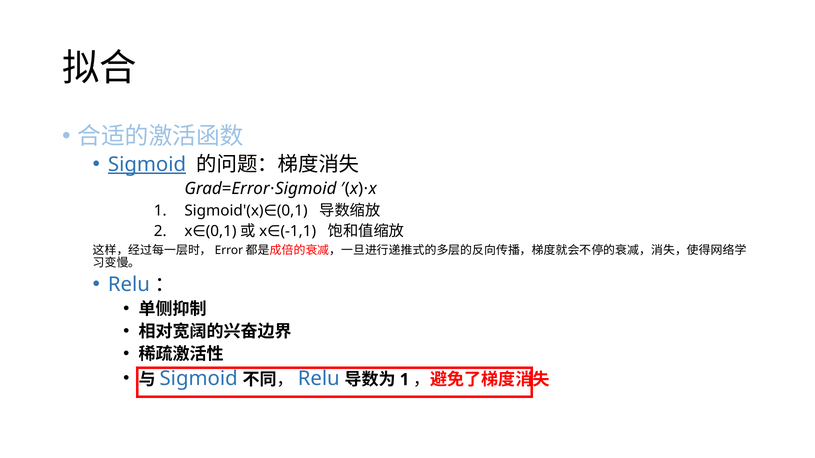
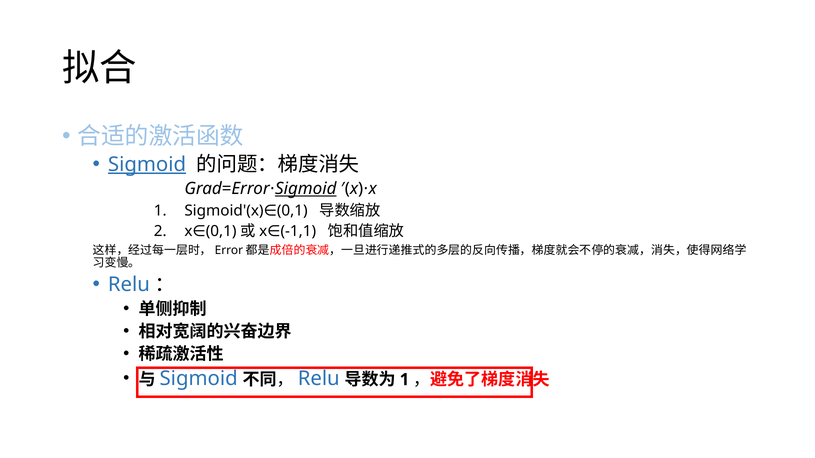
Sigmoid underline: none -> present (306, 189)
